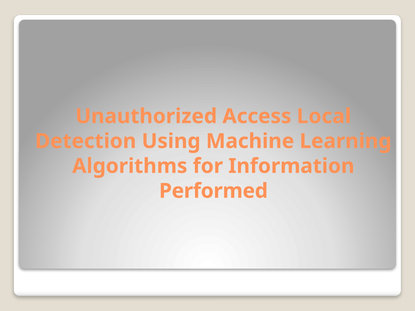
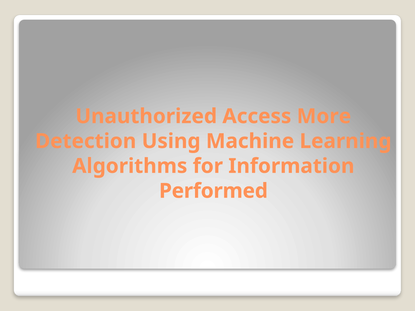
Local: Local -> More (324, 116)
